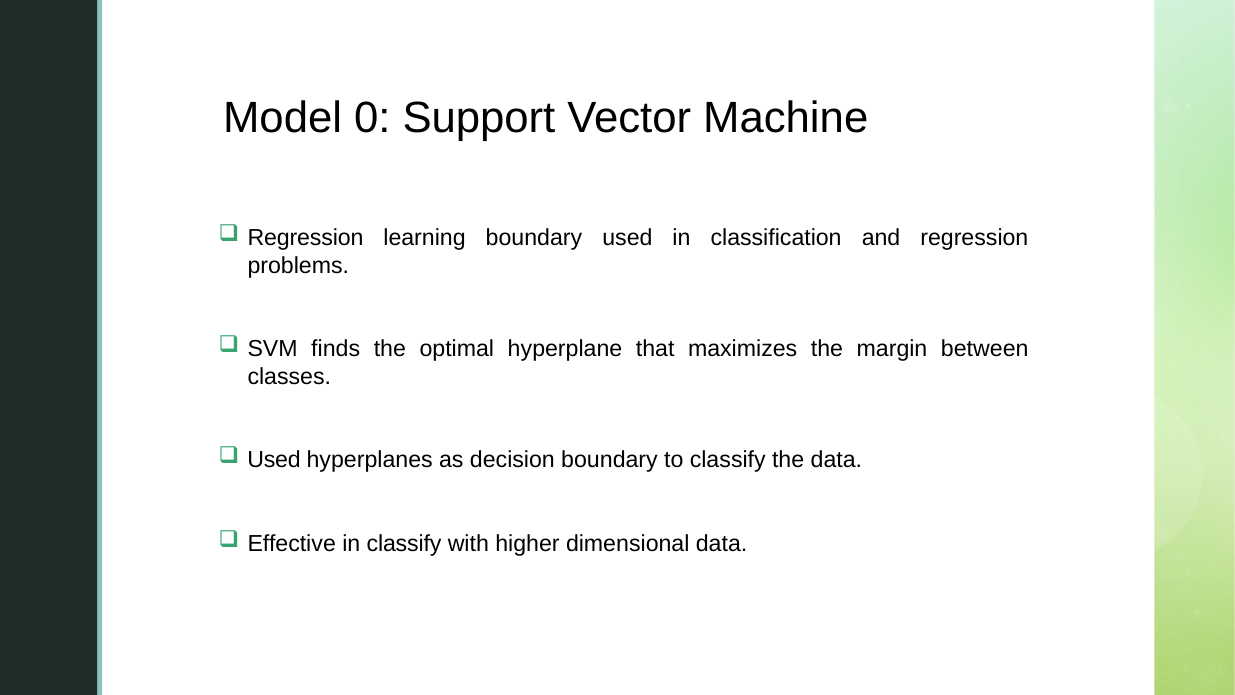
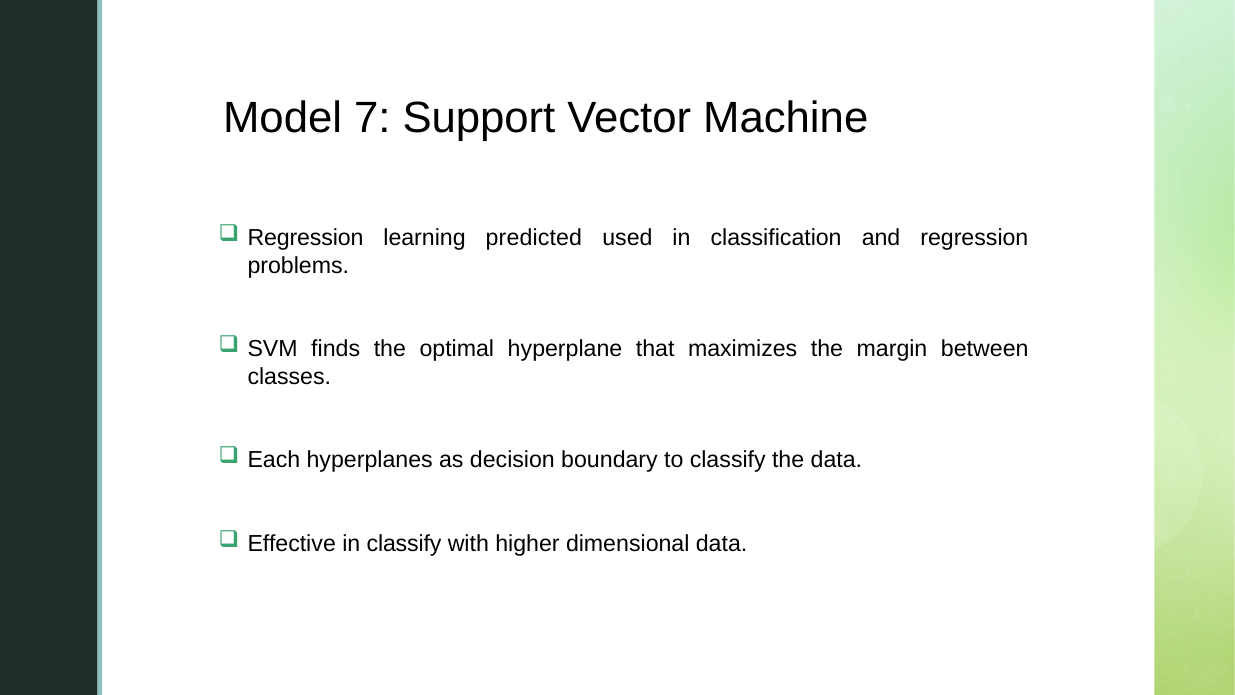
0: 0 -> 7 (372, 118)
learning boundary: boundary -> predicted (534, 238)
Used: Used -> Each (274, 460)
